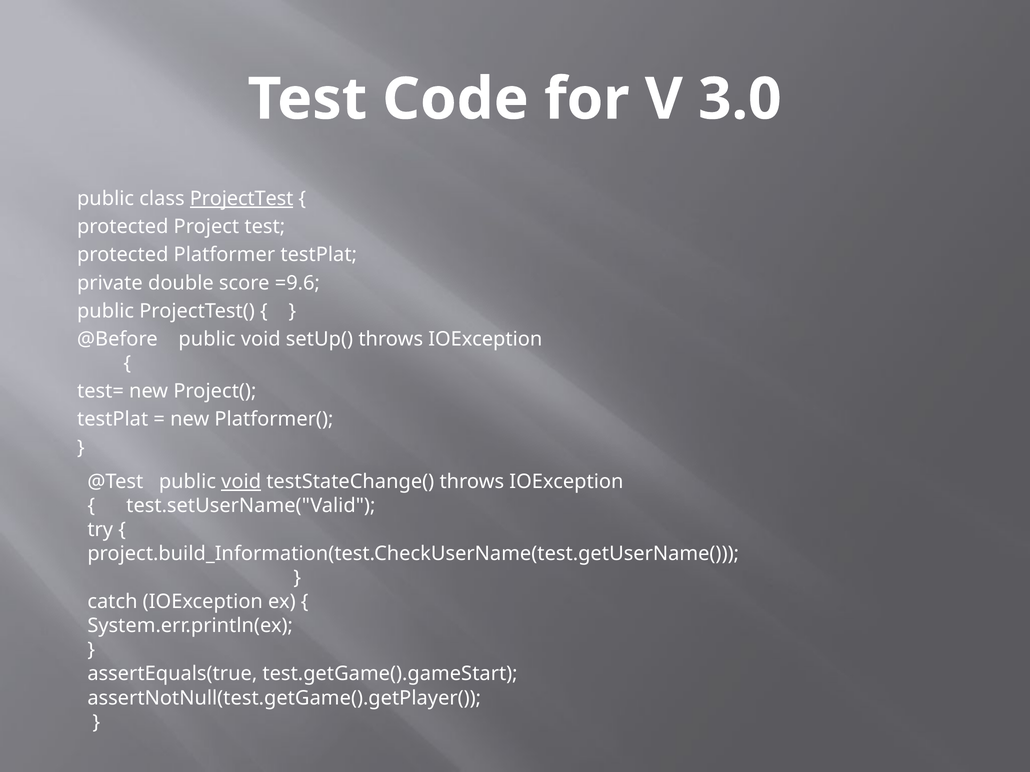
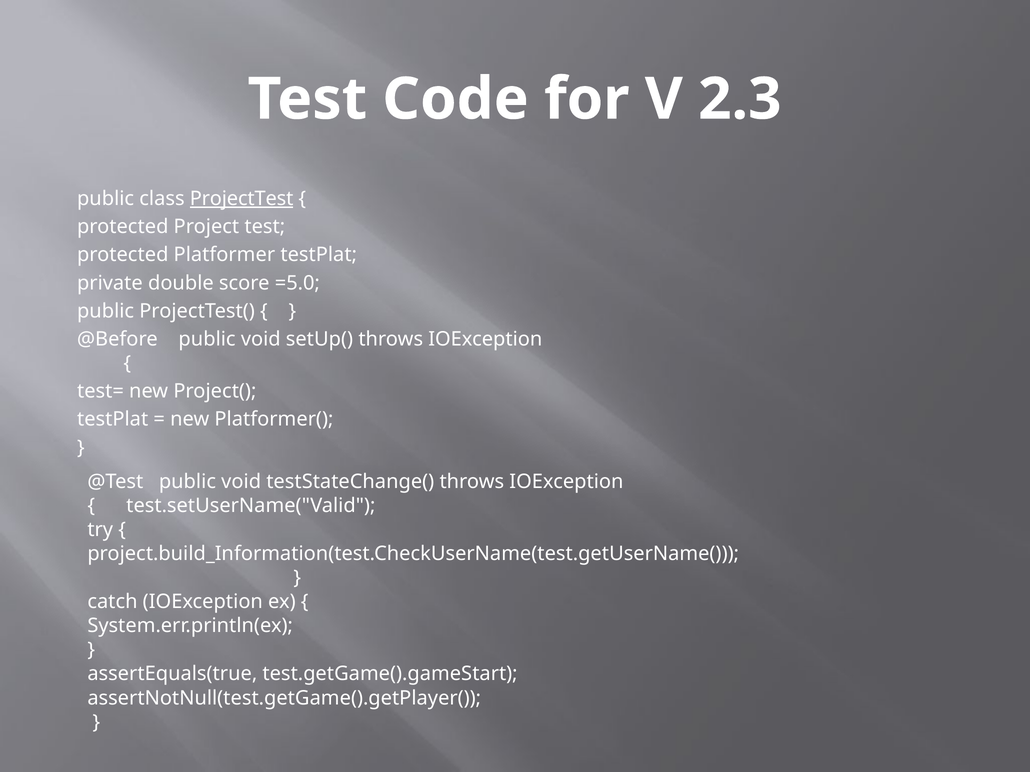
3.0: 3.0 -> 2.3 (740, 99)
=9.6: =9.6 -> =5.0 (297, 283)
void underline: present -> none (241, 482)
